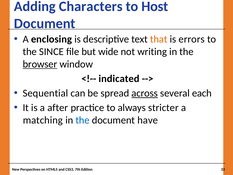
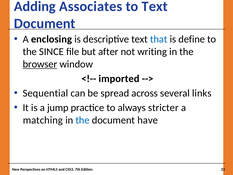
Characters: Characters -> Associates (91, 6)
to Host: Host -> Text (155, 6)
that colour: orange -> blue (159, 39)
errors: errors -> define (192, 39)
wide: wide -> after (108, 52)
indicated: indicated -> imported (119, 79)
across underline: present -> none (145, 93)
each: each -> links (202, 93)
after: after -> jump (58, 108)
